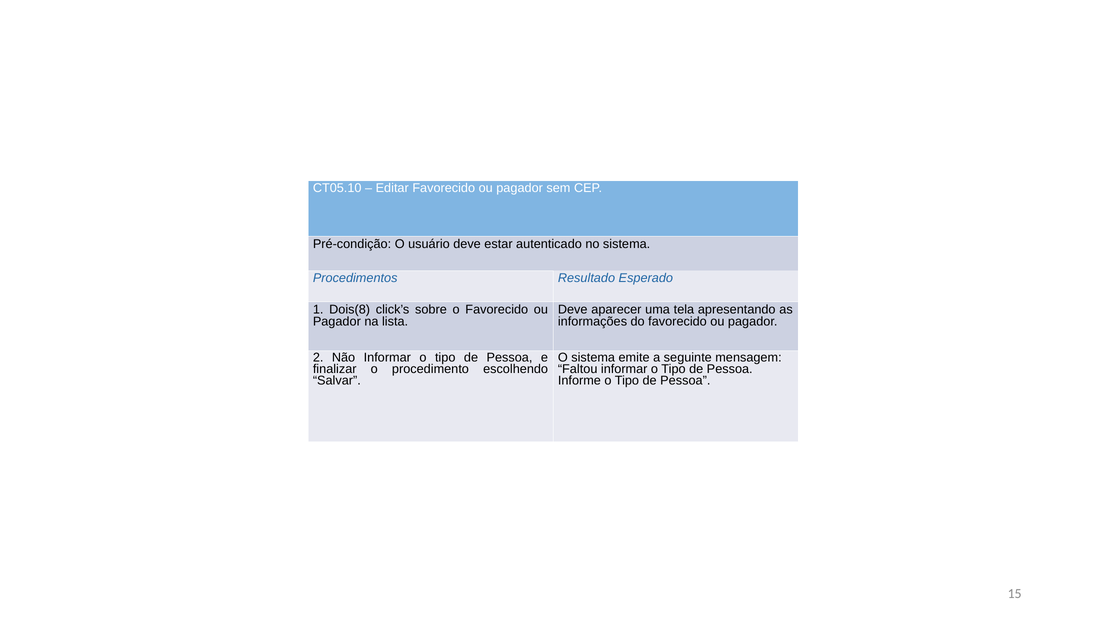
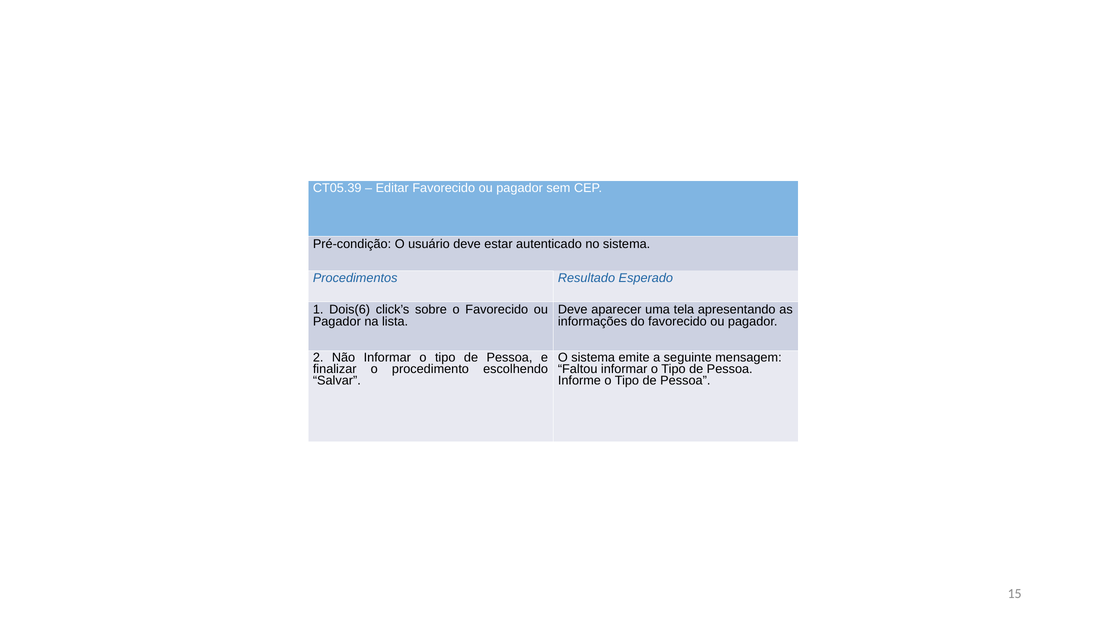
CT05.10: CT05.10 -> CT05.39 (337, 188)
Dois(8: Dois(8 -> Dois(6 (350, 310)
